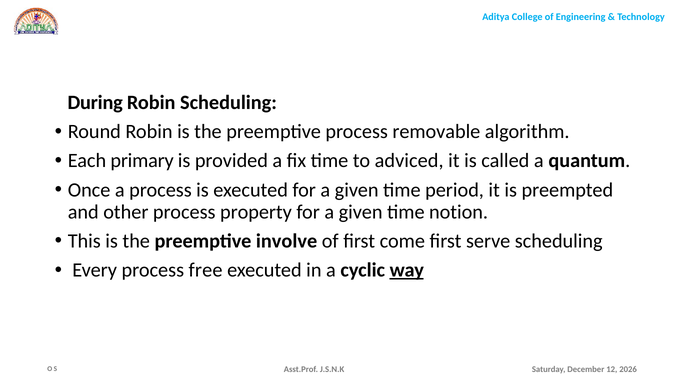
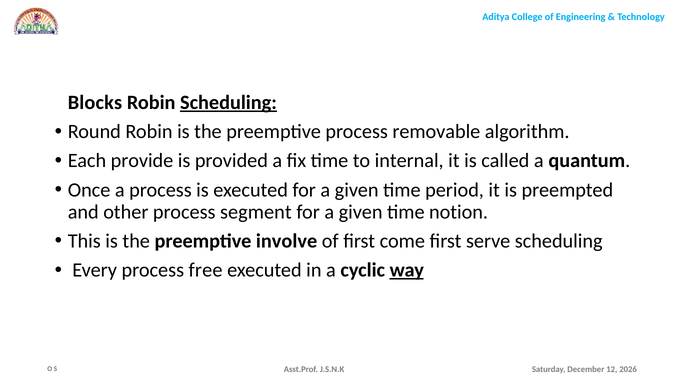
During: During -> Blocks (95, 102)
Scheduling underline: none -> present (228, 102)
primary: primary -> provide (142, 161)
adviced: adviced -> internal (409, 161)
property: property -> segment (256, 212)
